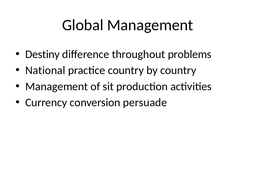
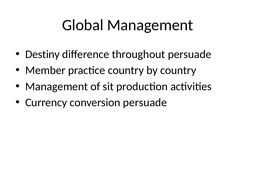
throughout problems: problems -> persuade (190, 54)
National: National -> Member (45, 70)
